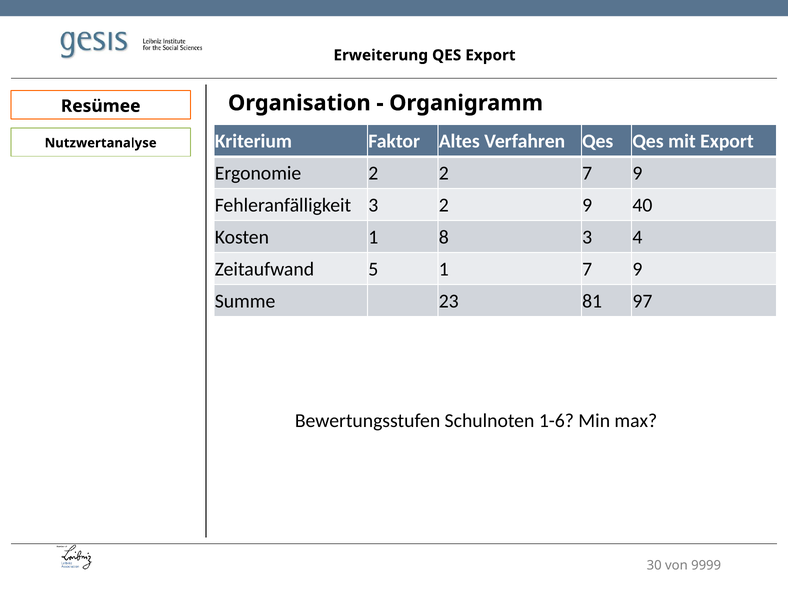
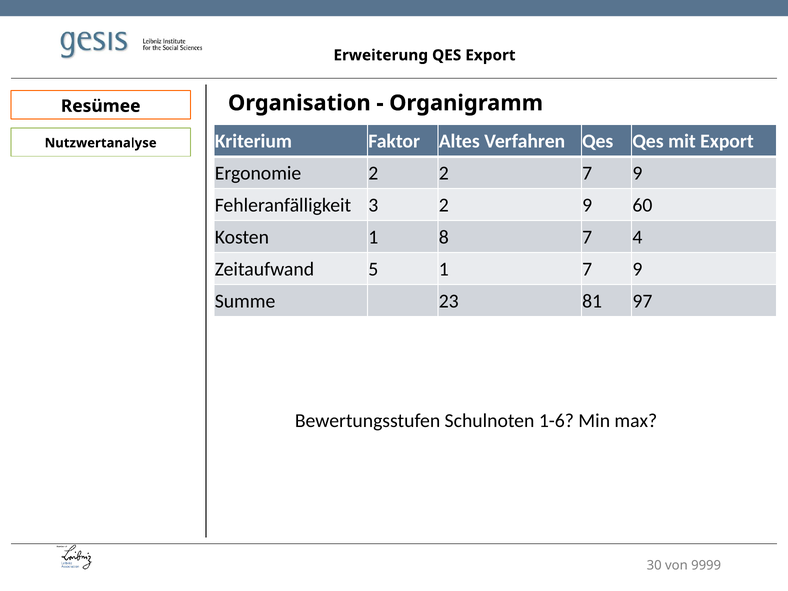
40: 40 -> 60 (642, 205)
8 3: 3 -> 7 (587, 237)
